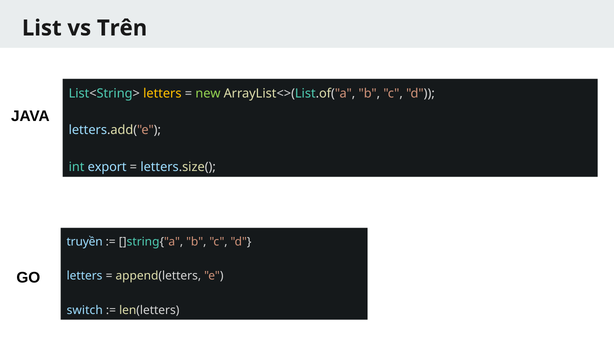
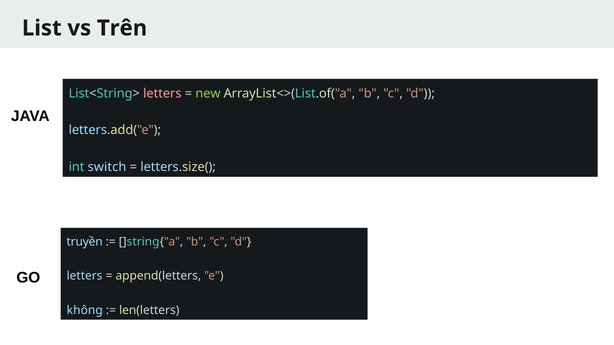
letters colour: yellow -> pink (162, 94)
export: export -> switch (107, 167)
switch: switch -> không (85, 311)
